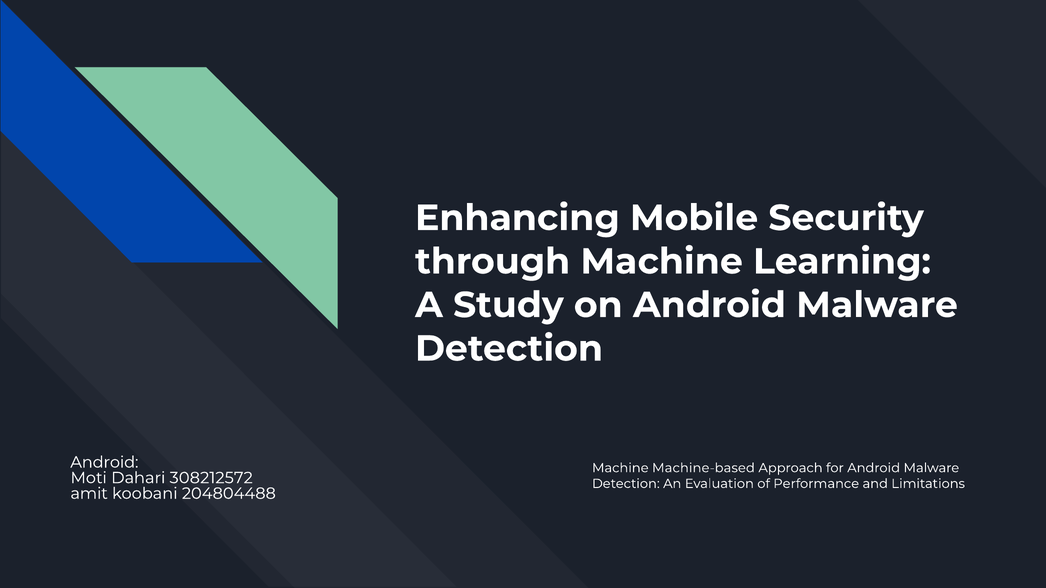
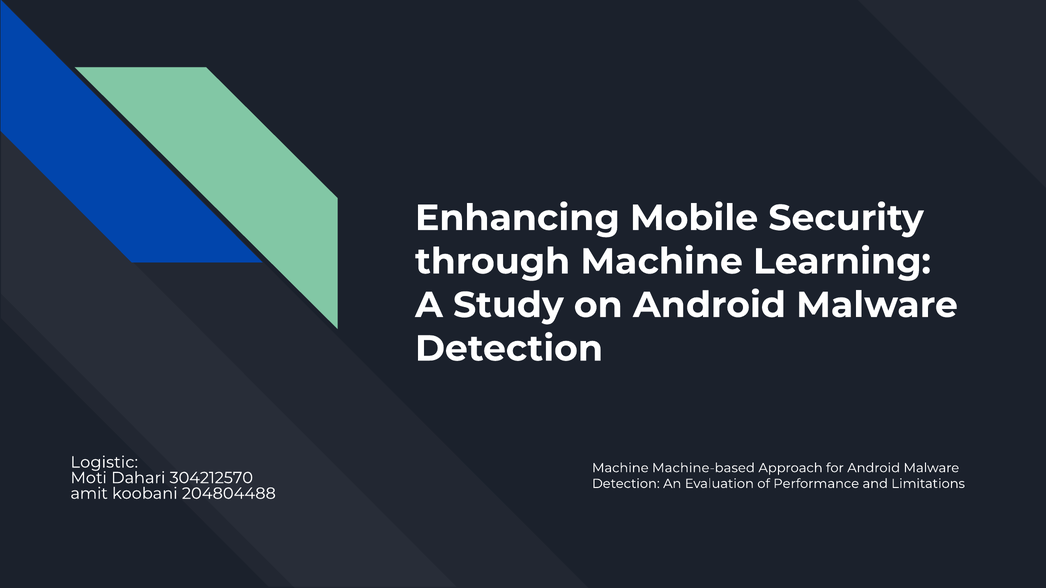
Android: Android -> Logistic (104, 463)
308212572: 308212572 -> 304212570 (211, 478)
